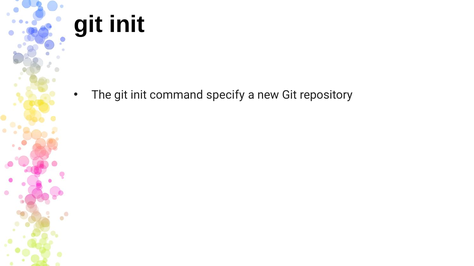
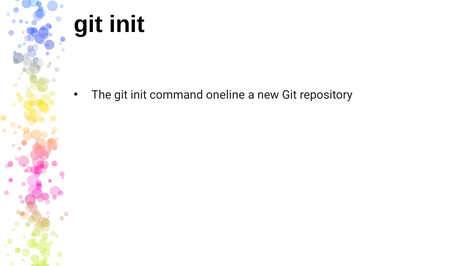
specify: specify -> oneline (225, 95)
